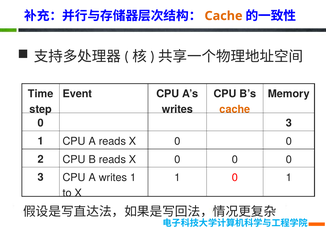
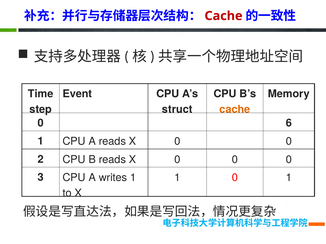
Cache colour: orange -> red (224, 16)
writes: writes -> struct (177, 110)
3: 3 -> 6 (289, 123)
